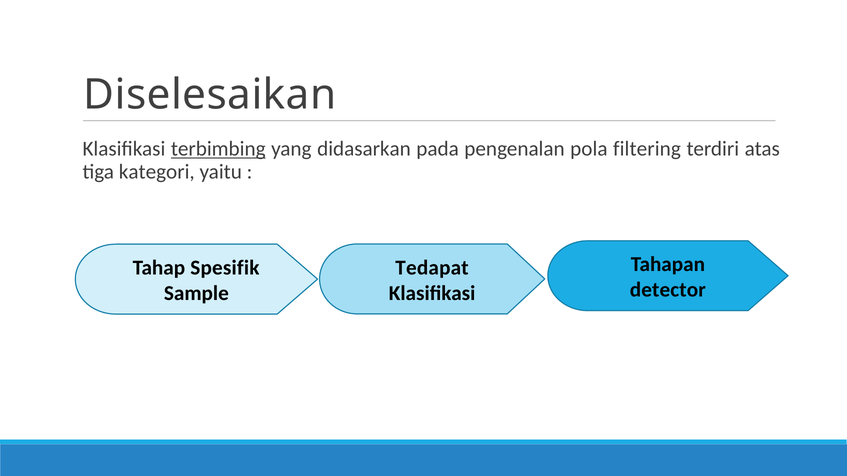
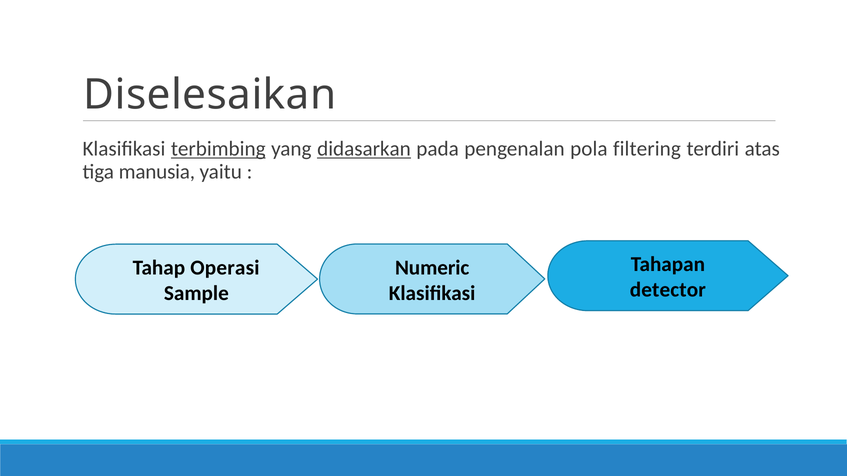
didasarkan underline: none -> present (364, 149)
kategori: kategori -> manusia (157, 172)
Tedapat: Tedapat -> Numeric (432, 268)
Spesifik: Spesifik -> Operasi (225, 268)
